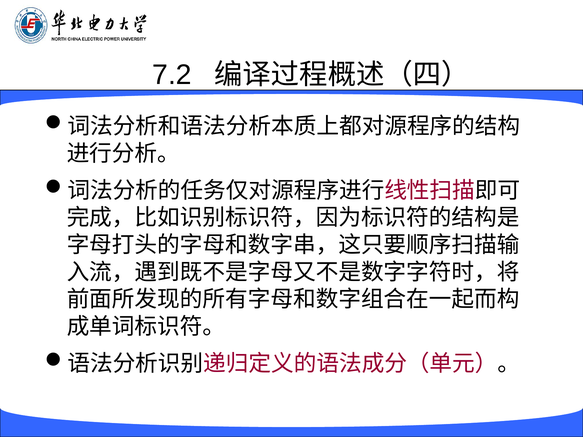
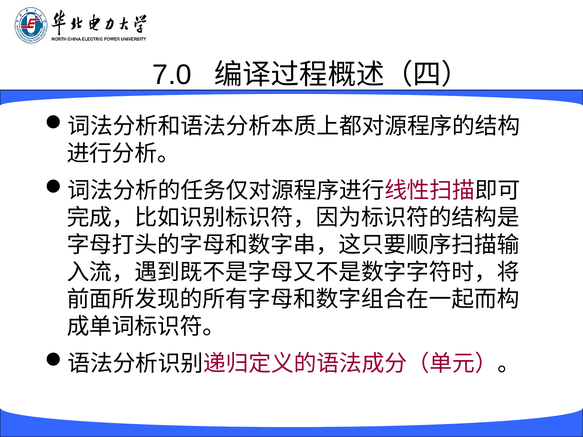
7.2: 7.2 -> 7.0 (172, 75)
